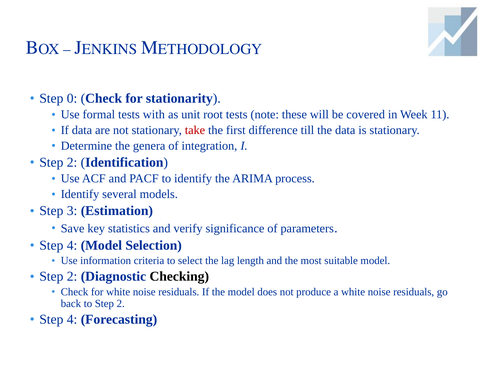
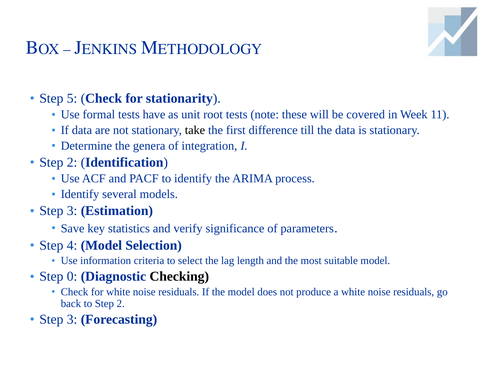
0: 0 -> 5 (72, 98)
with: with -> have (154, 115)
take colour: red -> black (195, 130)
2: 2 -> 0 (72, 277)
4: 4 -> 3 (72, 320)
